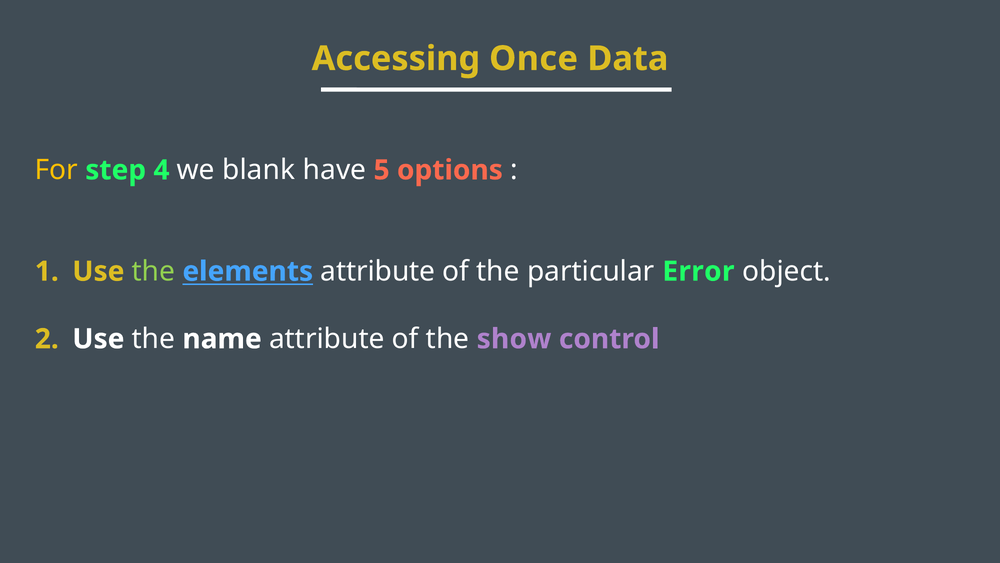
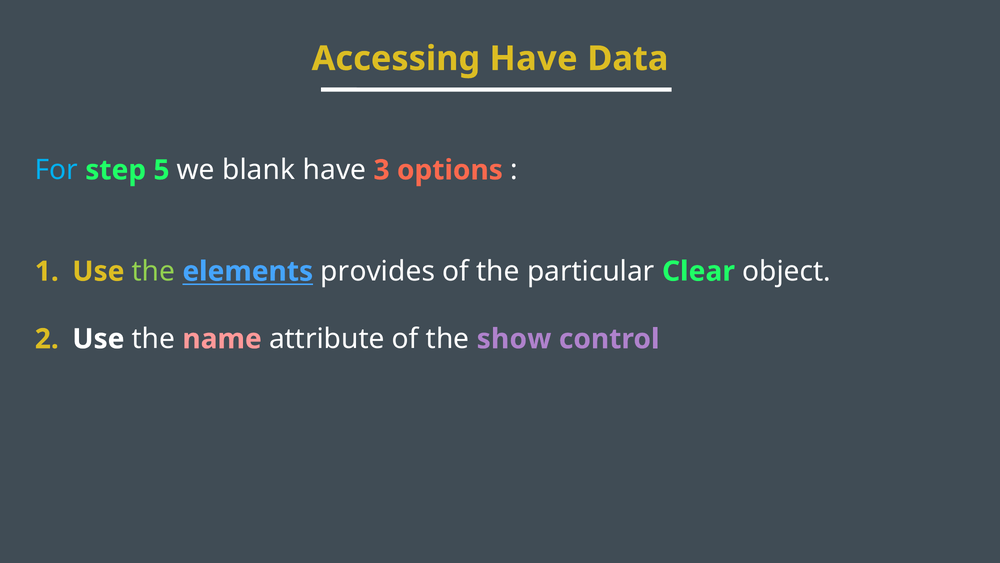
Accessing Once: Once -> Have (534, 59)
For colour: yellow -> light blue (56, 170)
4: 4 -> 5 (161, 170)
5: 5 -> 3 (382, 170)
elements attribute: attribute -> provides (378, 271)
Error: Error -> Clear (698, 271)
name colour: white -> pink (222, 339)
